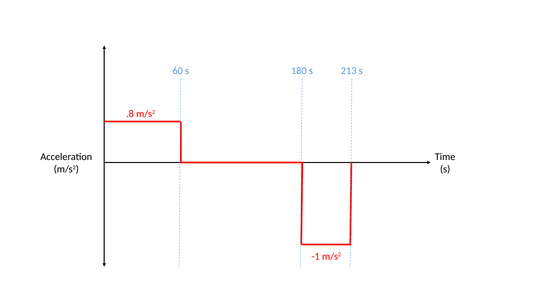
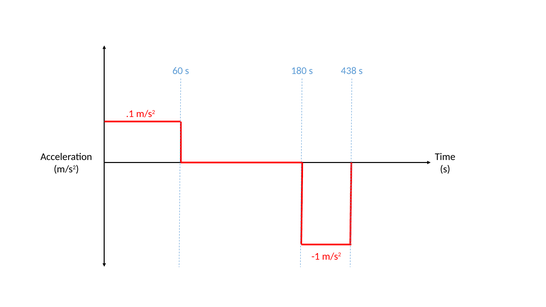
213: 213 -> 438 (349, 71)
.8: .8 -> .1 (130, 114)
